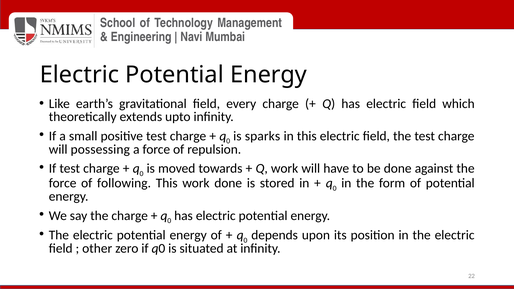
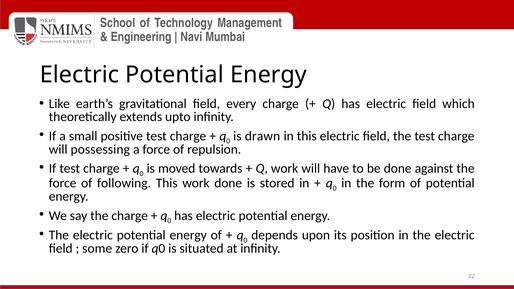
sparks: sparks -> drawn (263, 136)
other: other -> some (97, 248)
